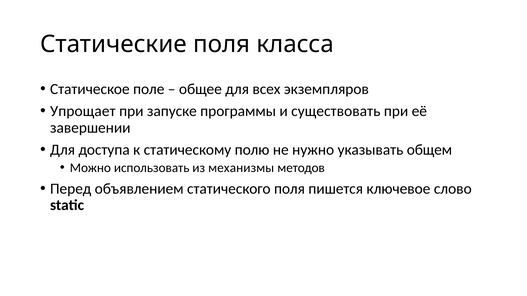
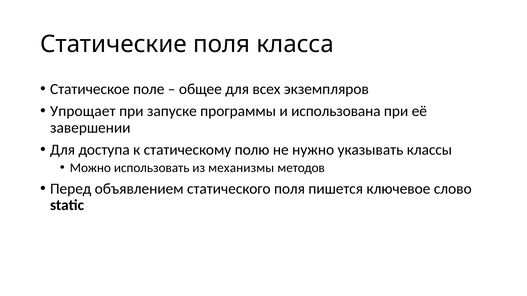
существовать: существовать -> использована (336, 111)
общем: общем -> классы (429, 150)
